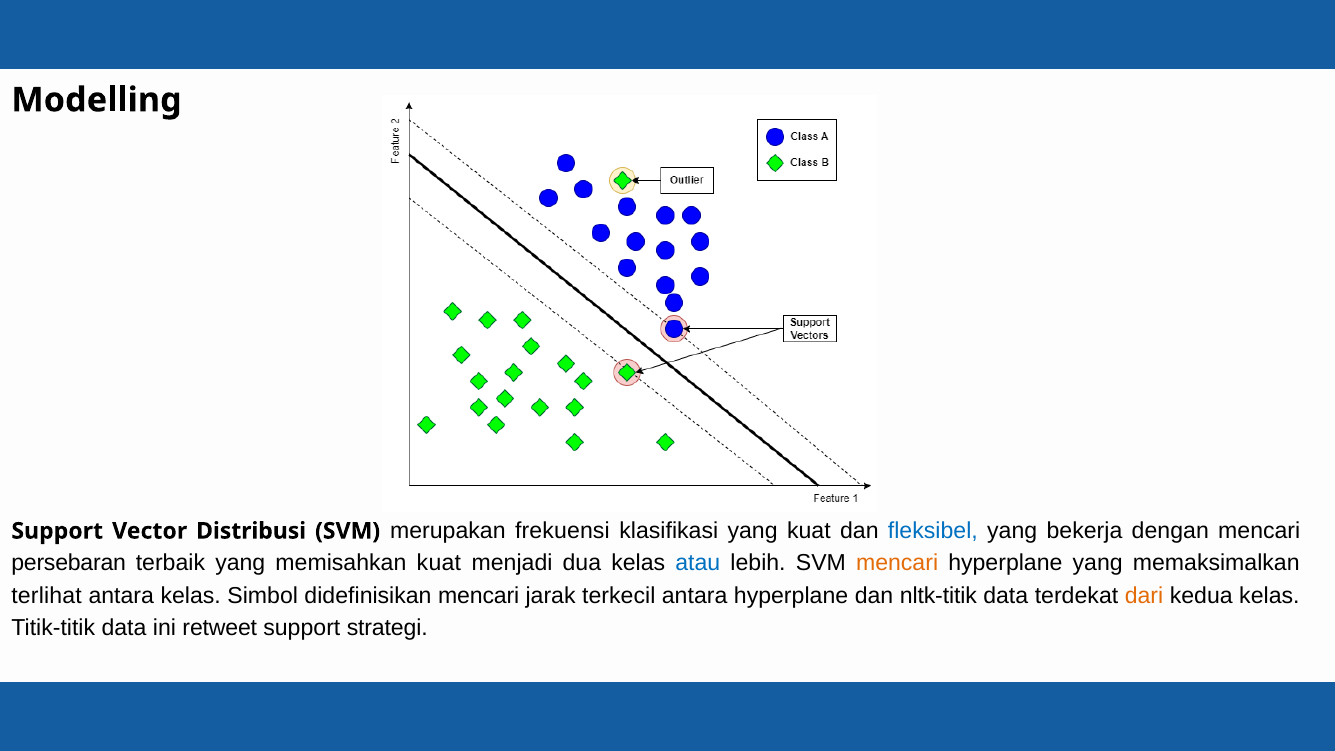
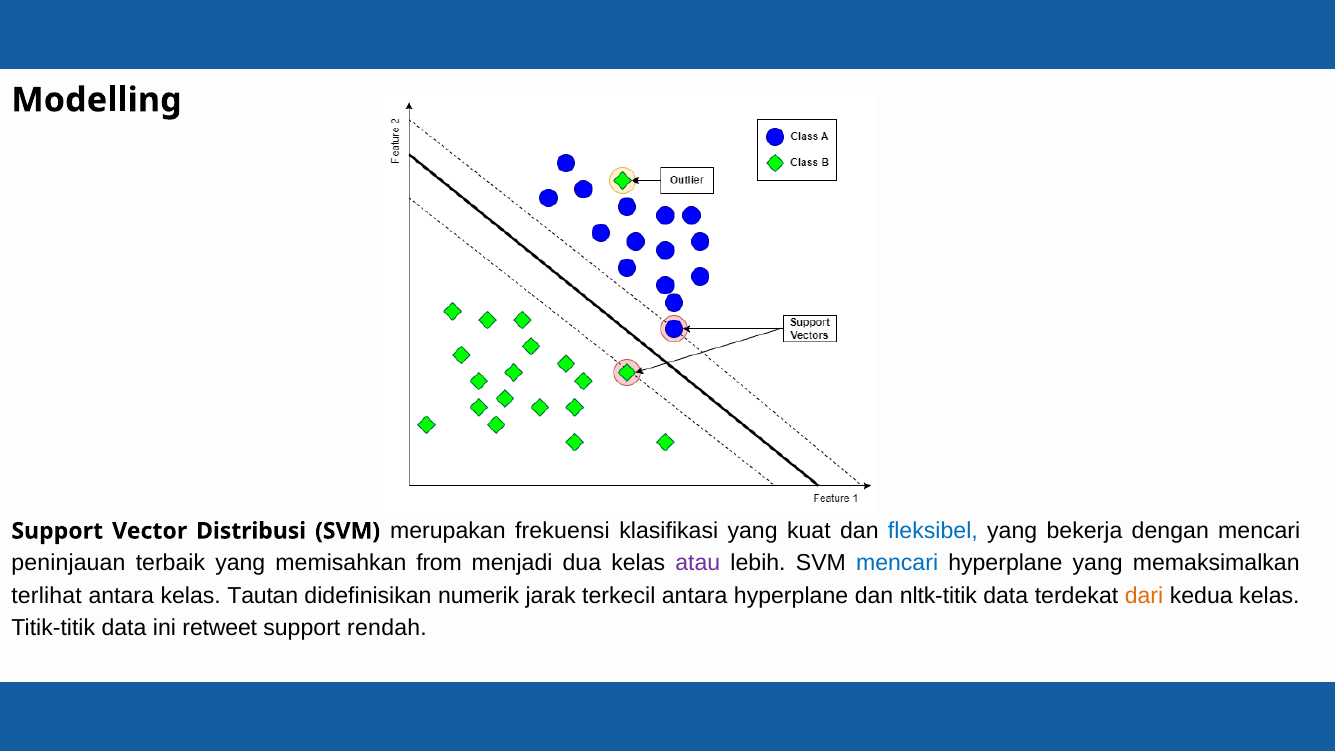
persebaran: persebaran -> peninjauan (68, 563)
memisahkan kuat: kuat -> from (439, 563)
atau colour: blue -> purple (698, 563)
mencari colour: orange -> blue (897, 563)
Simbol: Simbol -> Tautan (263, 596)
didefinisikan mencari: mencari -> numerik (479, 596)
strategi: strategi -> rendah (387, 628)
